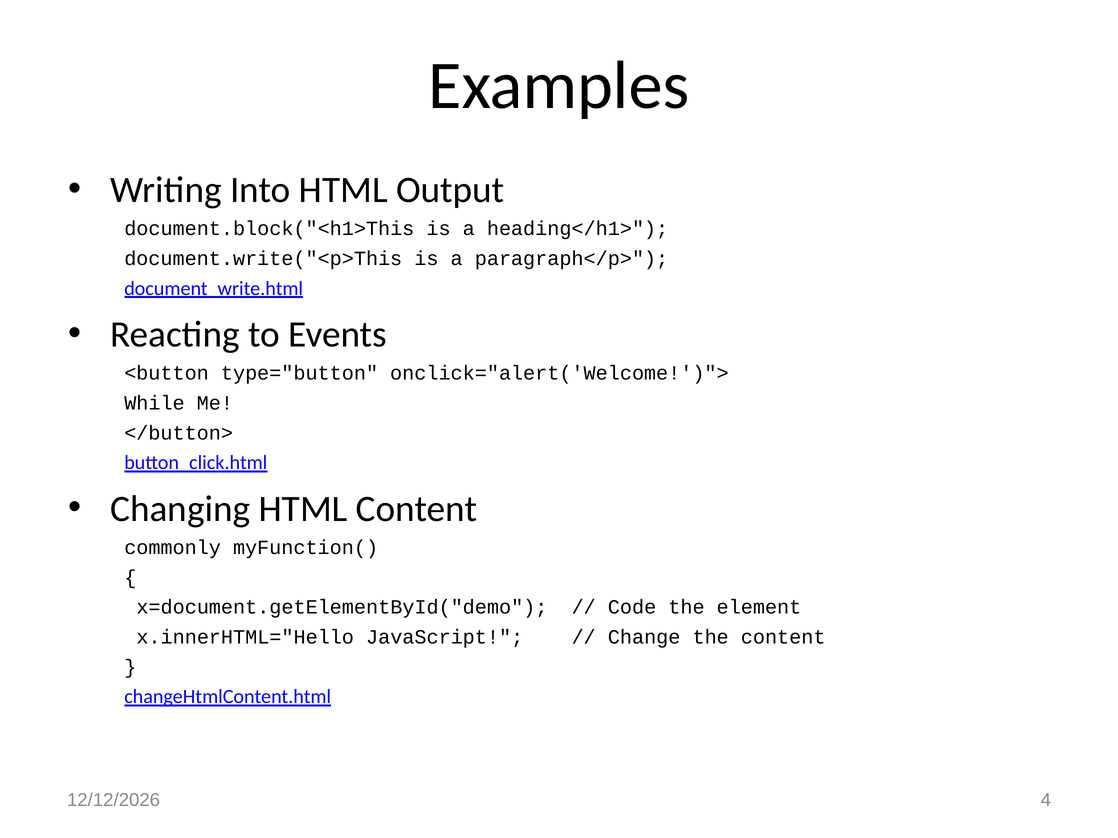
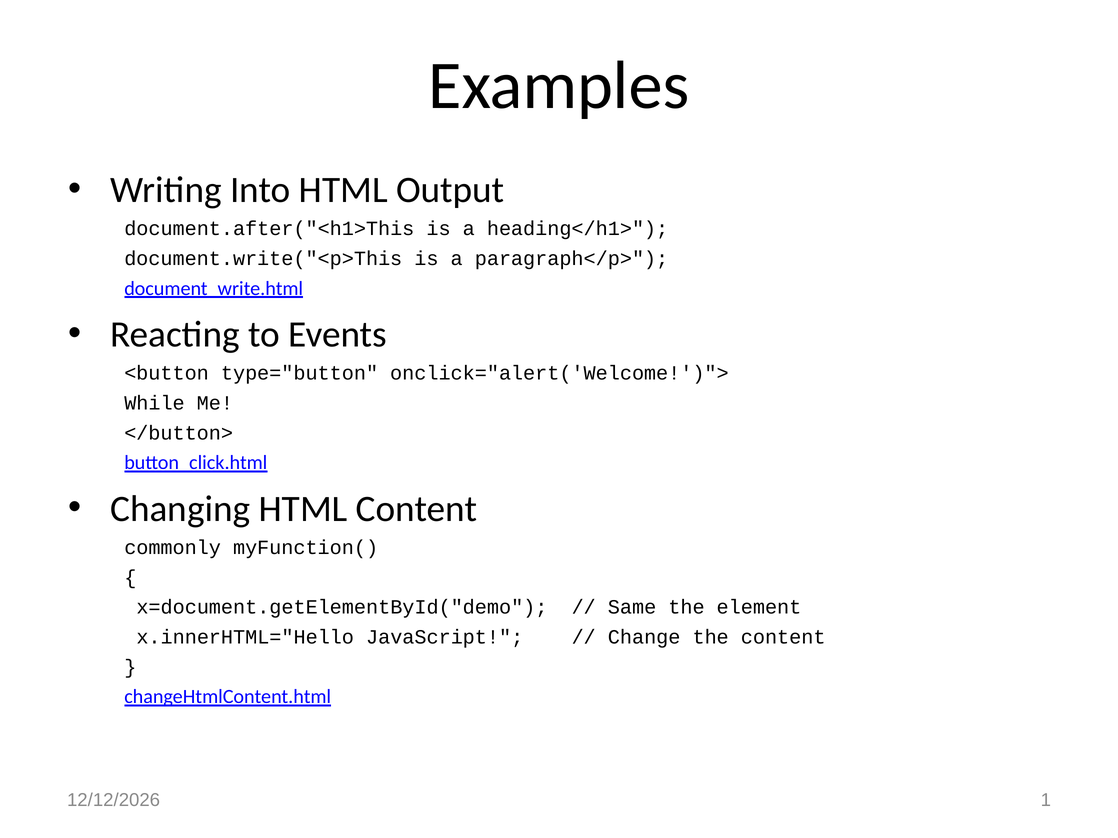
document.block("<h1>This: document.block("<h1>This -> document.after("<h1>This (269, 229)
Code: Code -> Same (632, 608)
4: 4 -> 1 (1046, 801)
